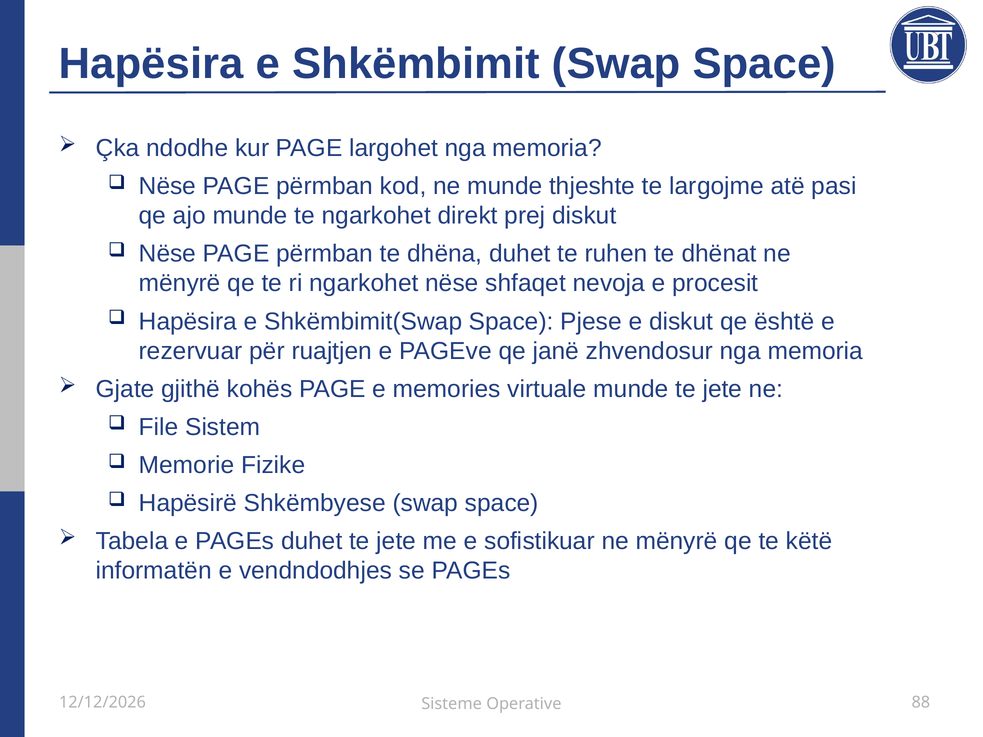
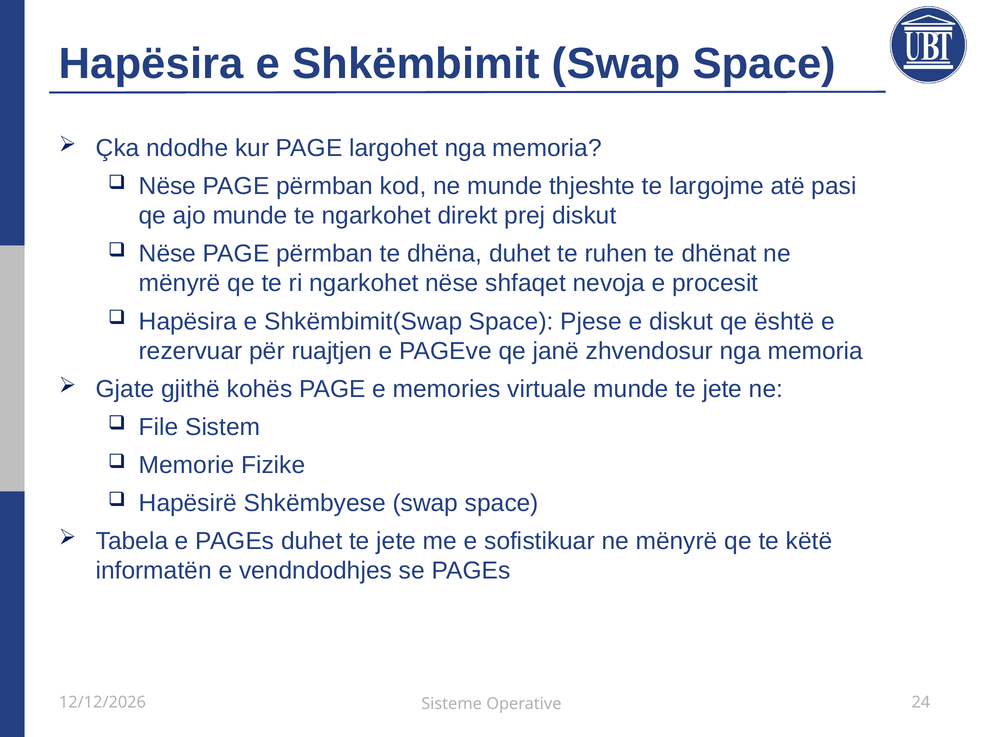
88: 88 -> 24 (921, 703)
